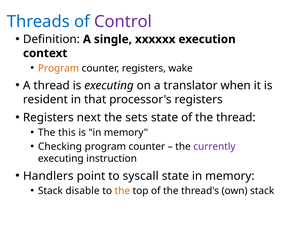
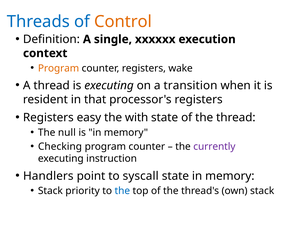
Control colour: purple -> orange (123, 22)
translator: translator -> transition (190, 85)
next: next -> easy (89, 118)
sets: sets -> with (137, 118)
this: this -> null (67, 133)
disable: disable -> priority (83, 191)
the colour: orange -> blue (122, 191)
